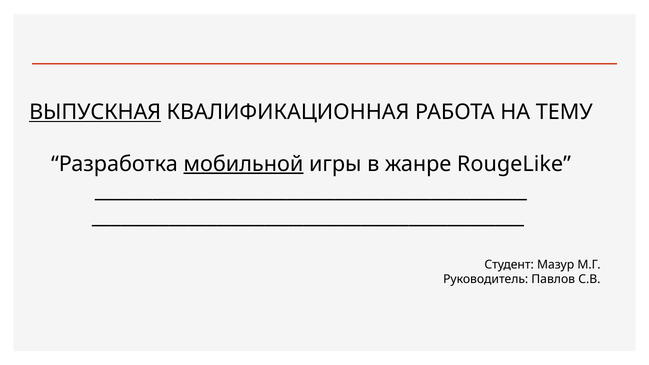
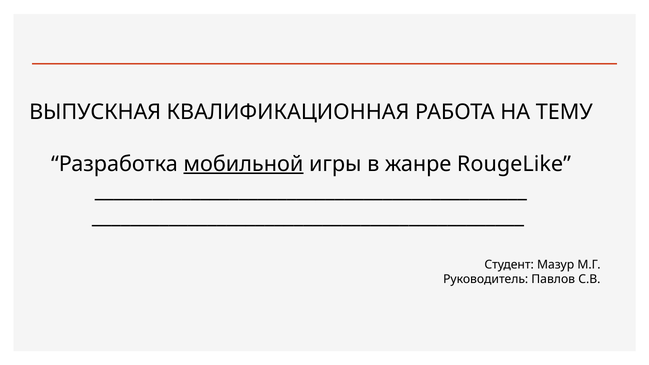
ВЫПУСКНАЯ underline: present -> none (95, 112)
